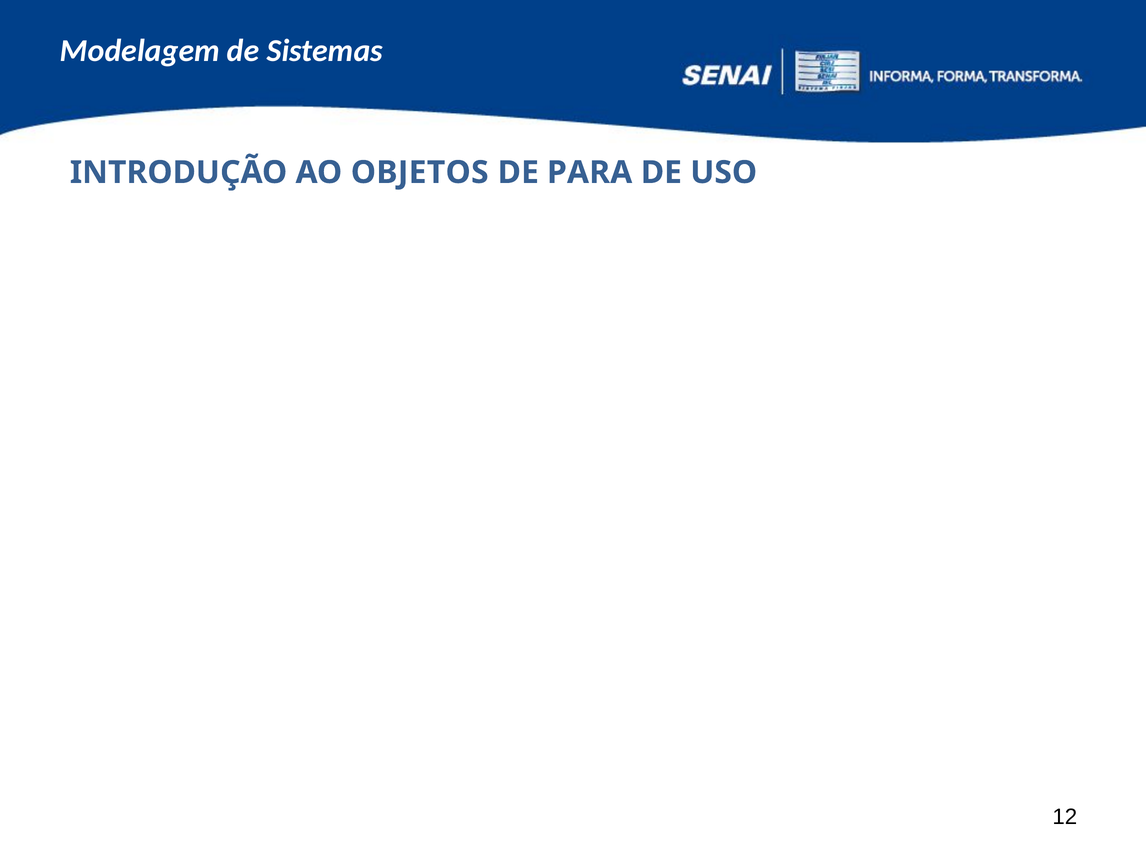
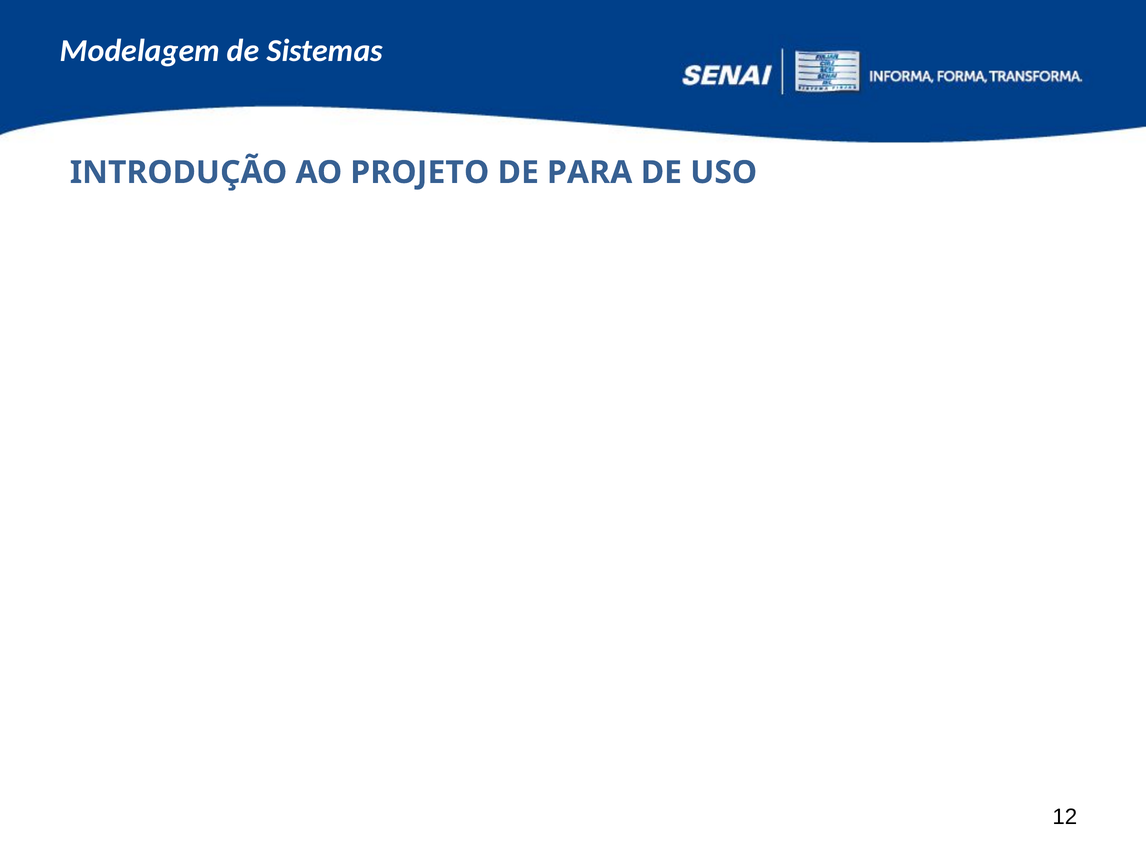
AO OBJETOS: OBJETOS -> PROJETO (420, 173)
